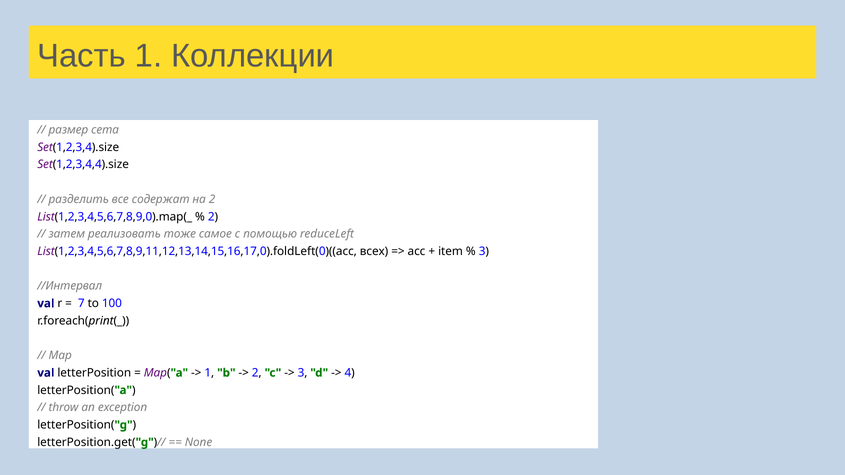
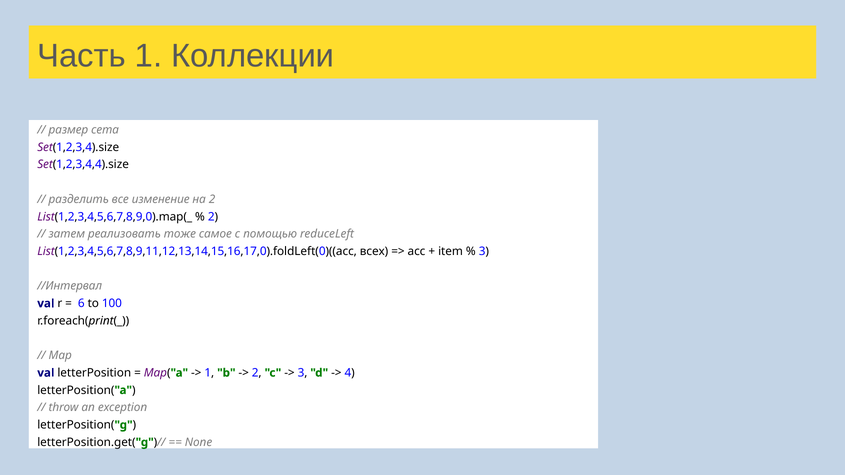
содержат: содержат -> изменение (161, 199)
7: 7 -> 6 (81, 304)
